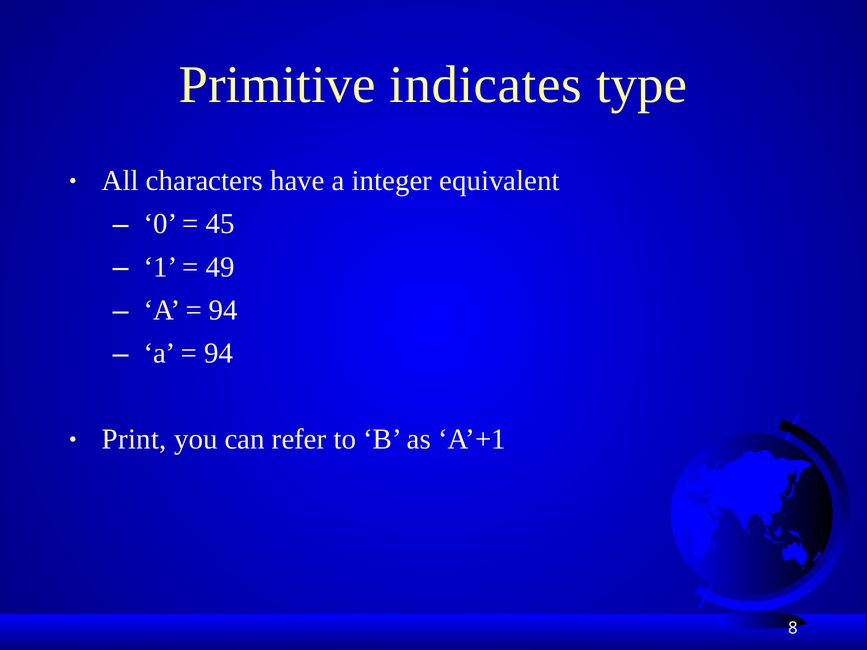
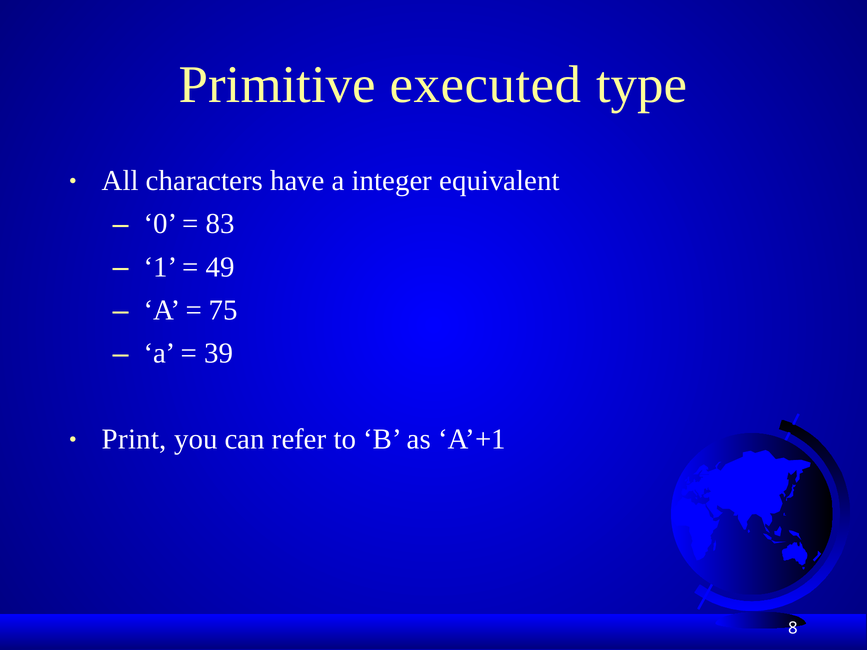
indicates: indicates -> executed (486, 85)
45: 45 -> 83 (220, 224)
94: 94 -> 75 (223, 310)
94: 94 -> 39 (219, 353)
